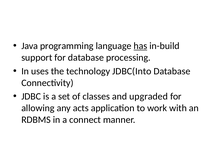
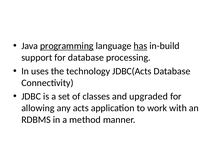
programming underline: none -> present (67, 46)
JDBC(Into: JDBC(Into -> JDBC(Acts (132, 71)
connect: connect -> method (85, 120)
